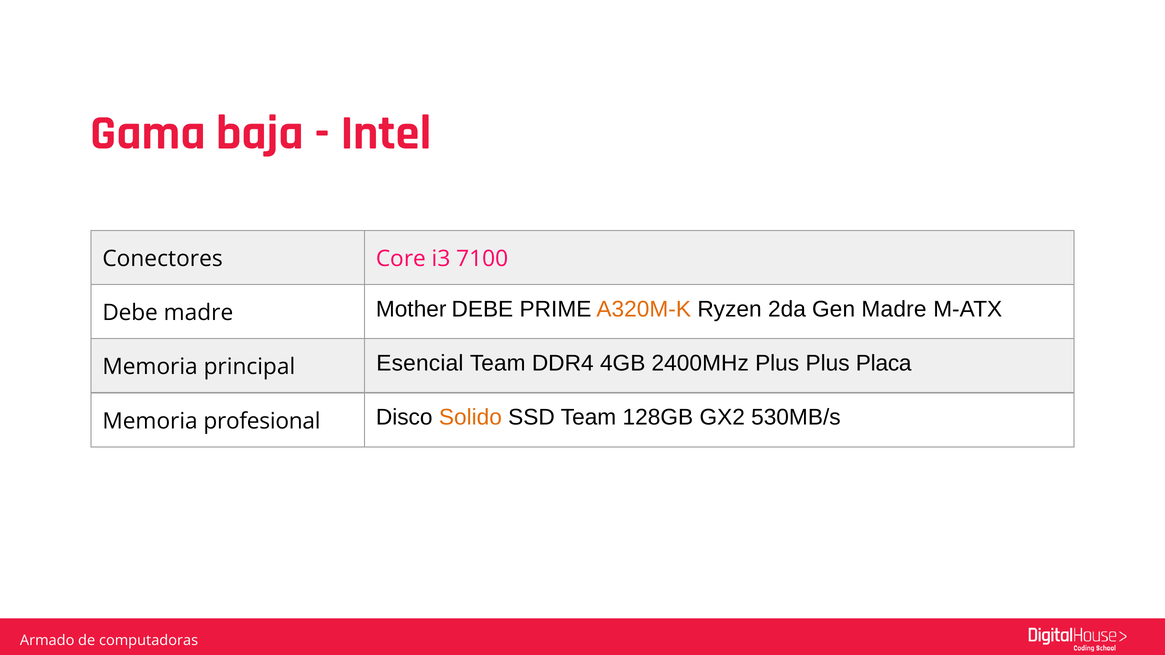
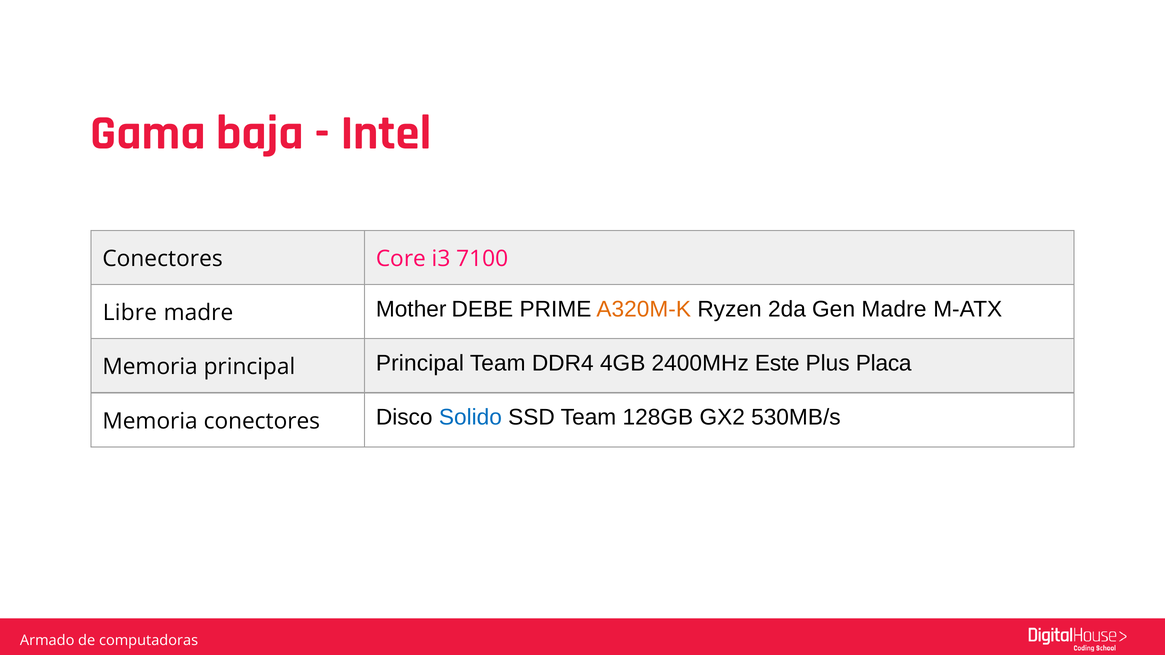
Debe: Debe -> Libre (130, 313)
principal Esencial: Esencial -> Principal (420, 364)
2400MHz Plus: Plus -> Este (777, 364)
Memoria profesional: profesional -> conectores (262, 421)
Solido colour: orange -> blue (470, 418)
